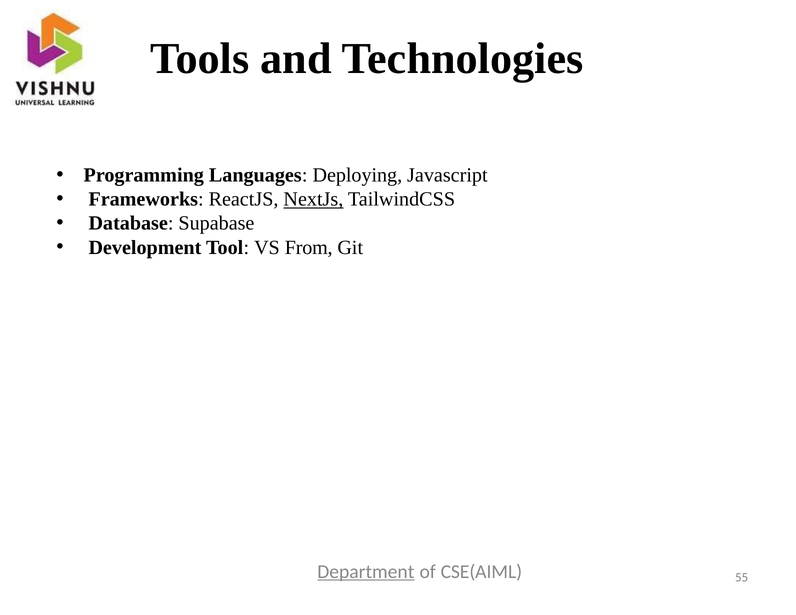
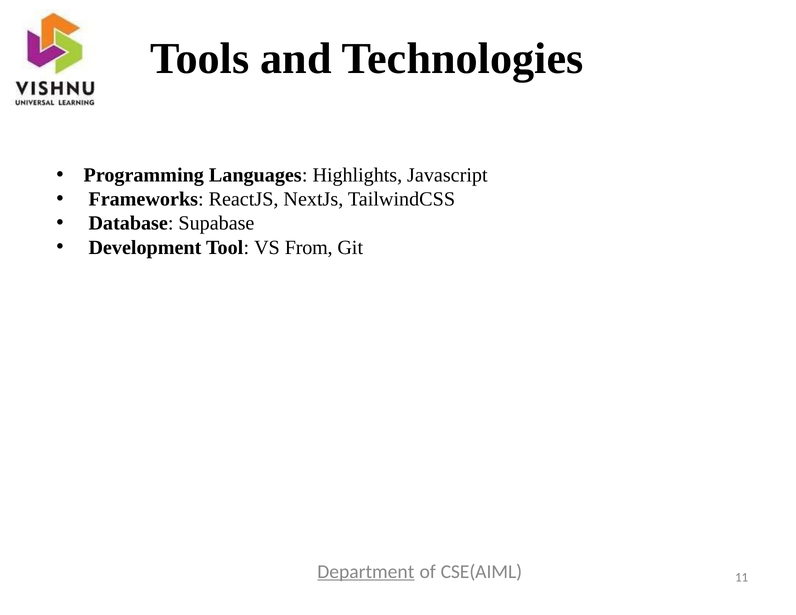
Deploying: Deploying -> Highlights (357, 175)
NextJs underline: present -> none (313, 199)
55: 55 -> 11 (742, 577)
